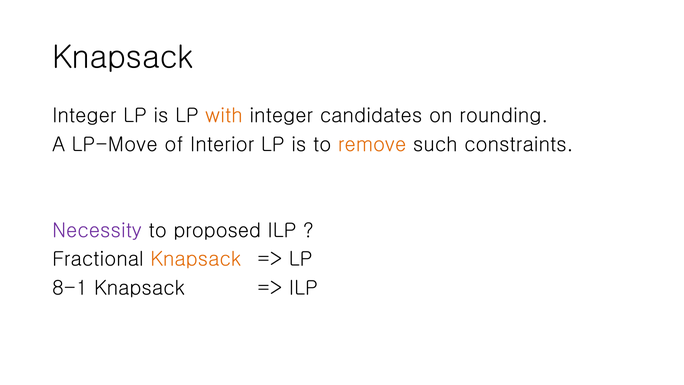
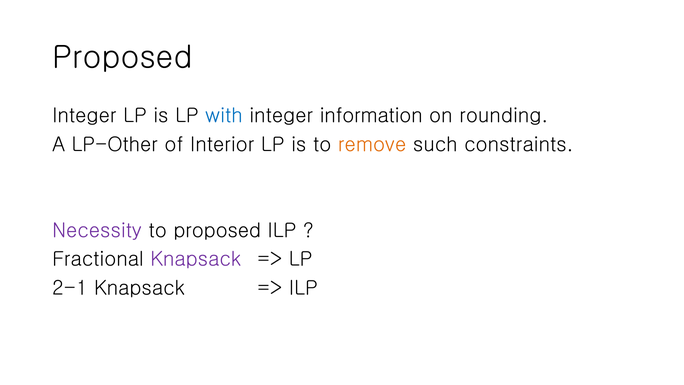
Knapsack: Knapsack -> Proposed (122, 57)
with colour: orange -> blue (224, 116)
candidates: candidates -> information (371, 116)
LP-Move: LP-Move -> LP-Other (115, 144)
Knapsack colour: orange -> purple (196, 259)
8-1: 8-1 -> 2-1 (70, 288)
